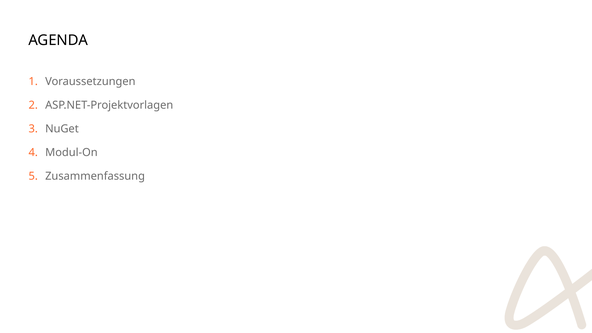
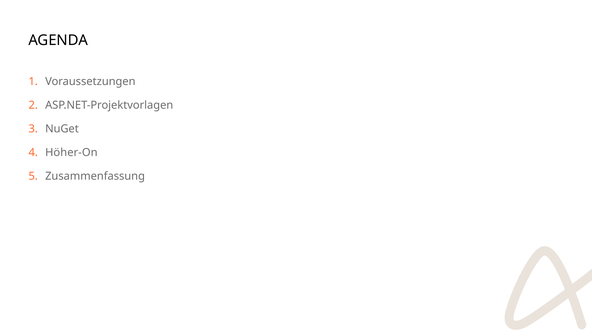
Modul-On: Modul-On -> Höher-On (71, 153)
